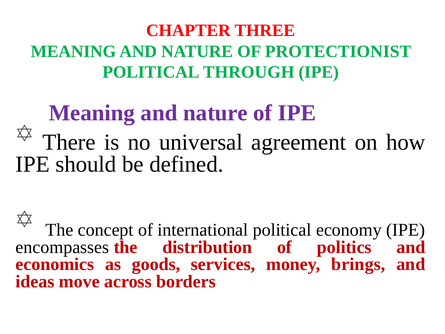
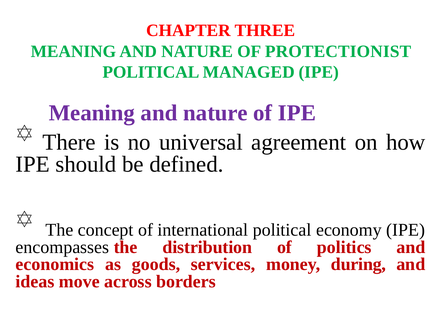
THROUGH: THROUGH -> MANAGED (249, 72)
brings: brings -> during (358, 264)
